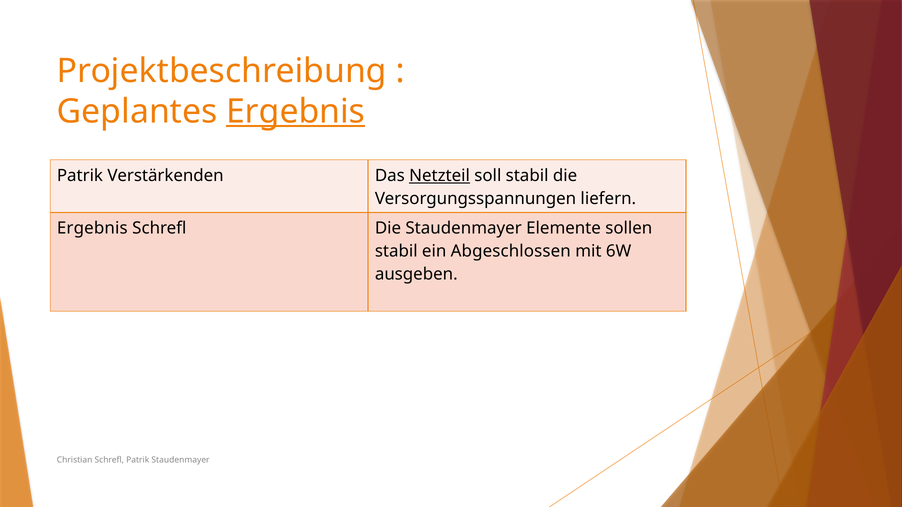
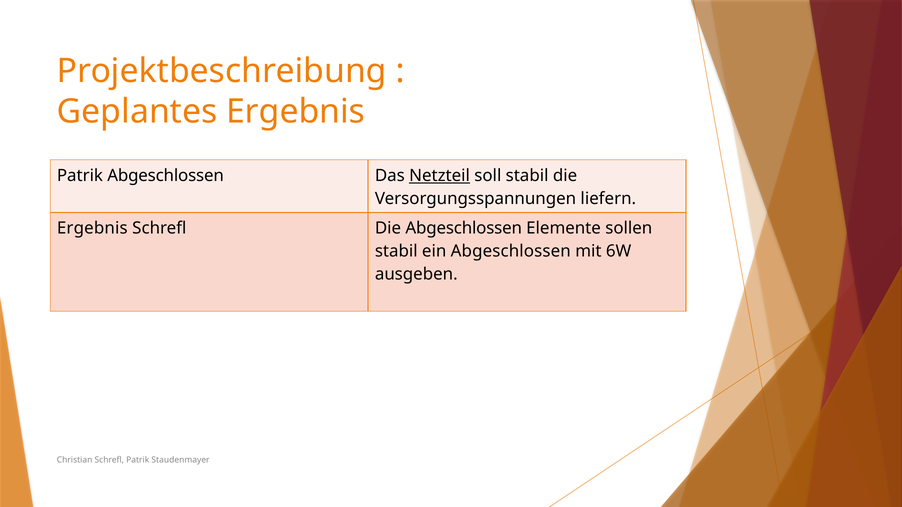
Ergebnis underline: present -> none (296, 112)
Patrik Verstärkenden: Verstärkenden -> Abgeschlossen (166, 176)
Die Staudenmayer: Staudenmayer -> Abgeschlossen (464, 229)
